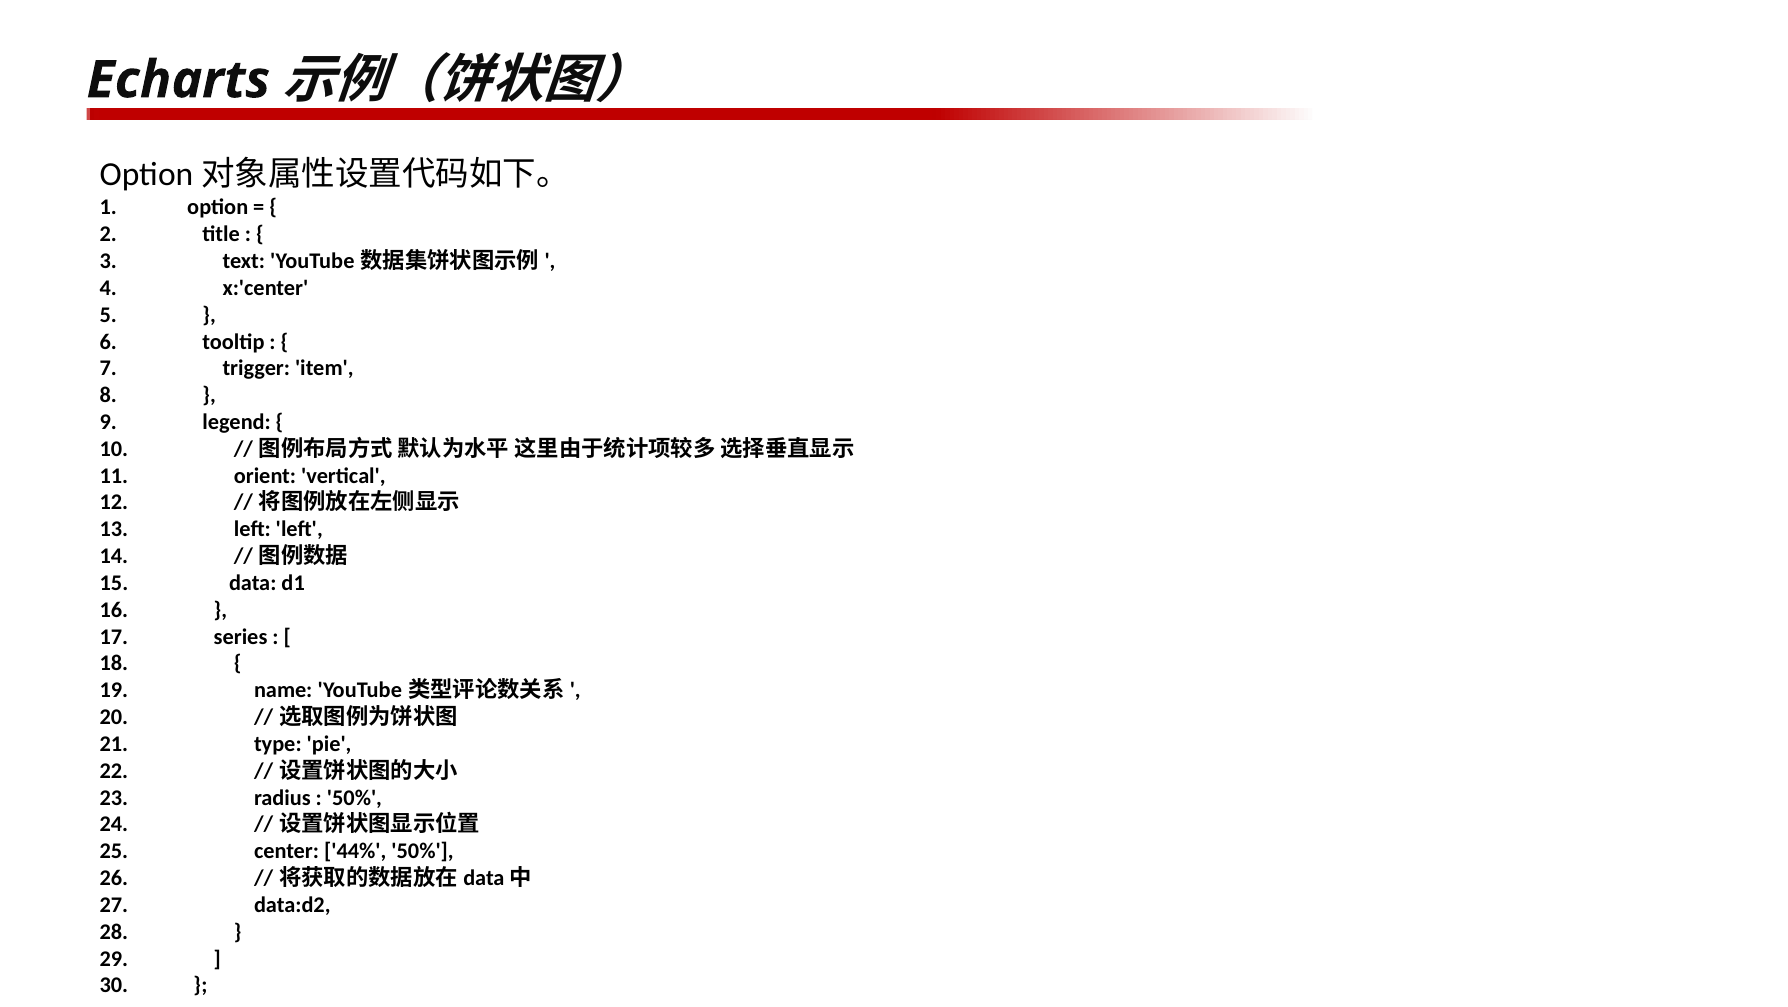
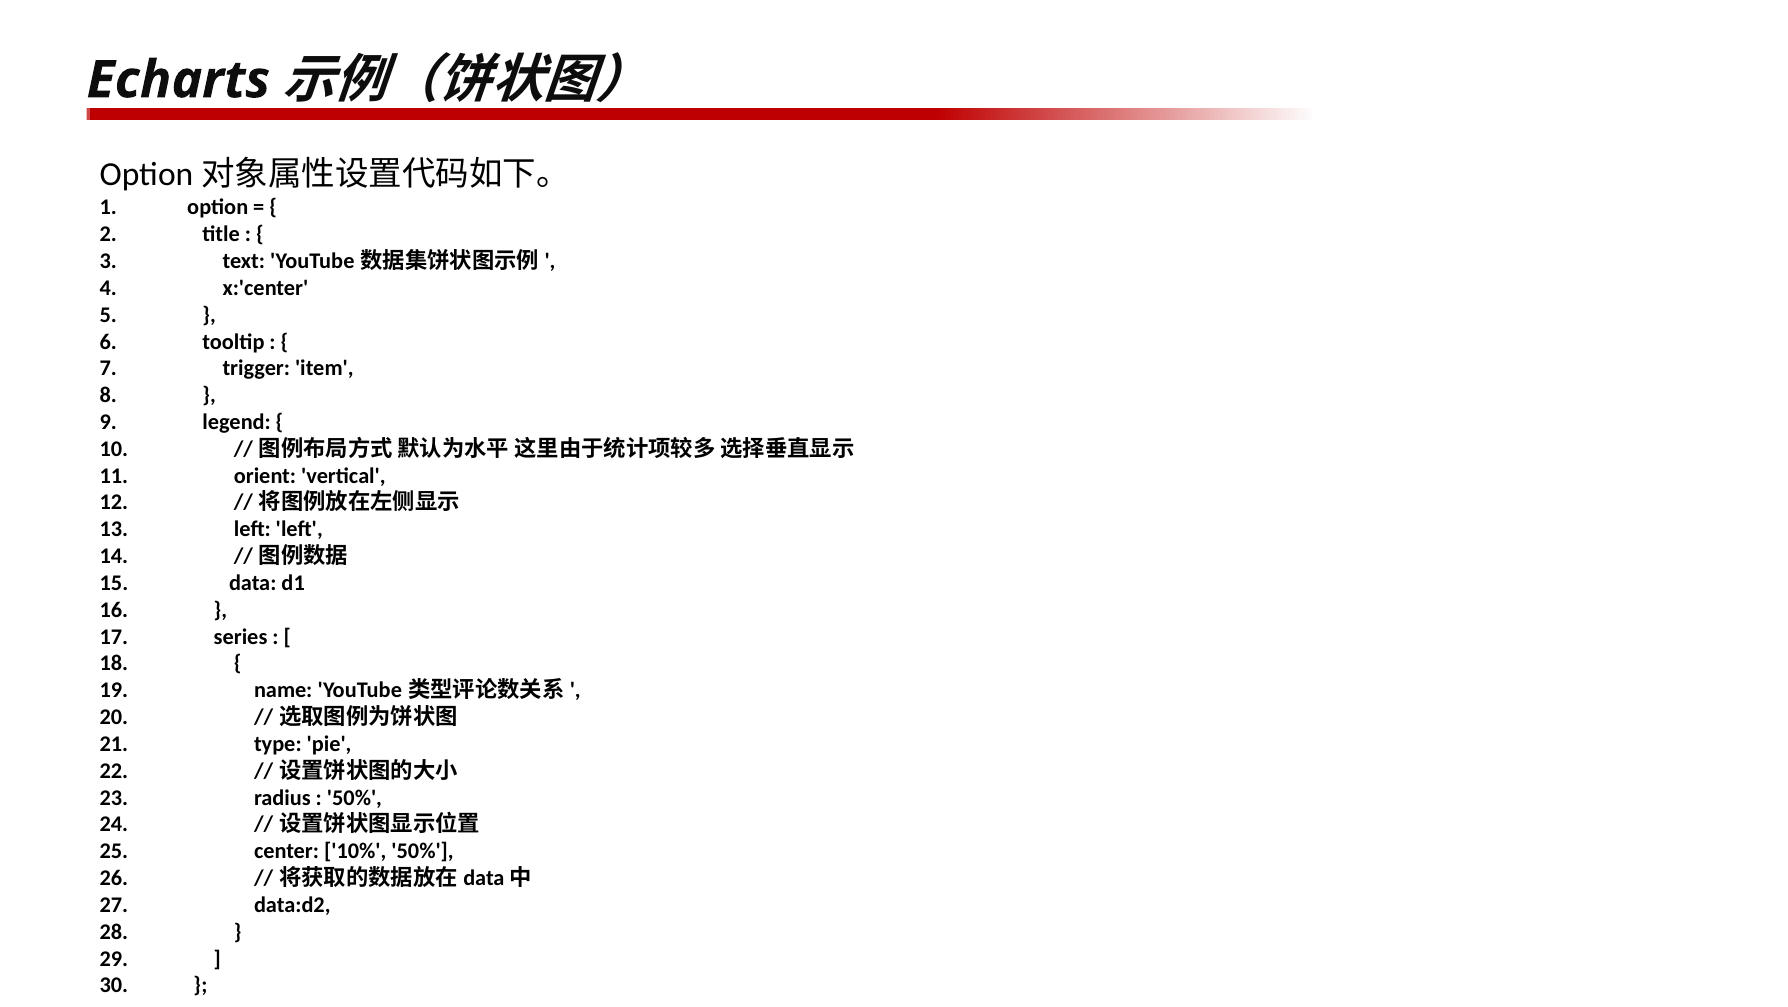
44%: 44% -> 10% (355, 851)
